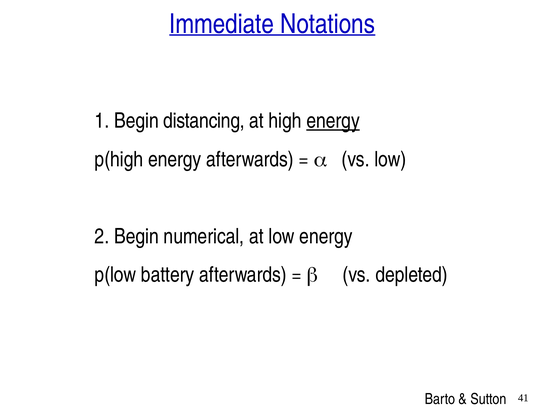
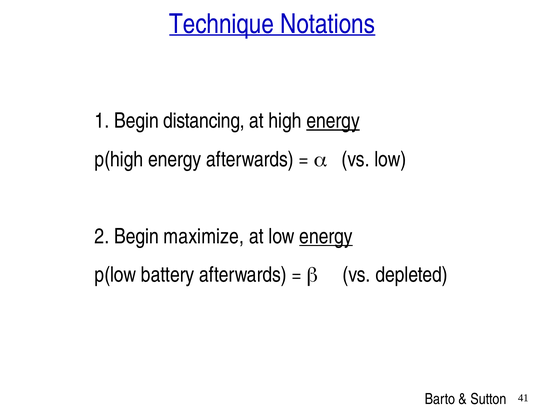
Immediate: Immediate -> Technique (222, 24)
numerical: numerical -> maximize (204, 236)
energy underline: none -> present (326, 236)
